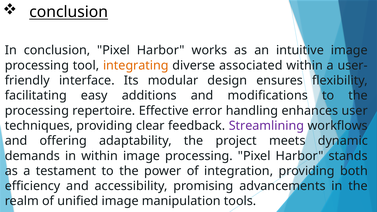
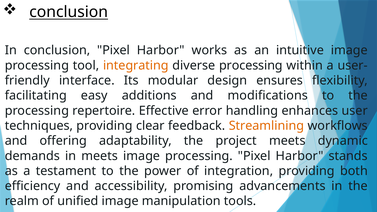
diverse associated: associated -> processing (251, 65)
Streamlining colour: purple -> orange (266, 126)
in within: within -> meets (100, 156)
